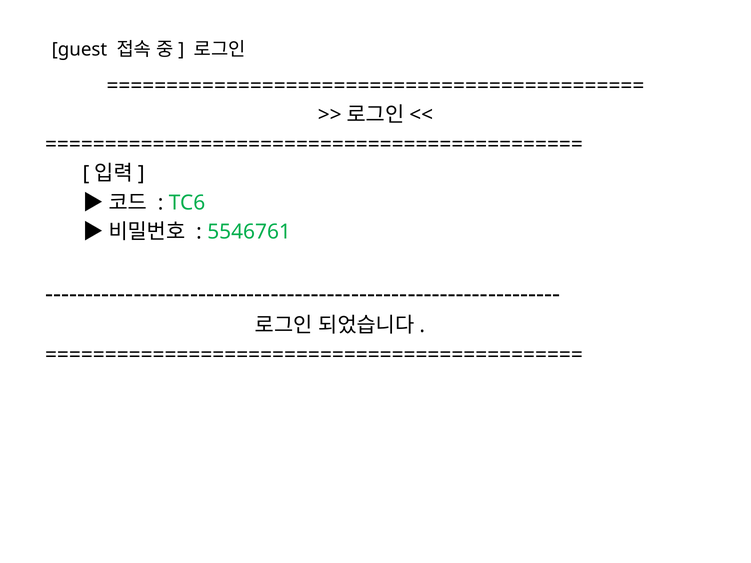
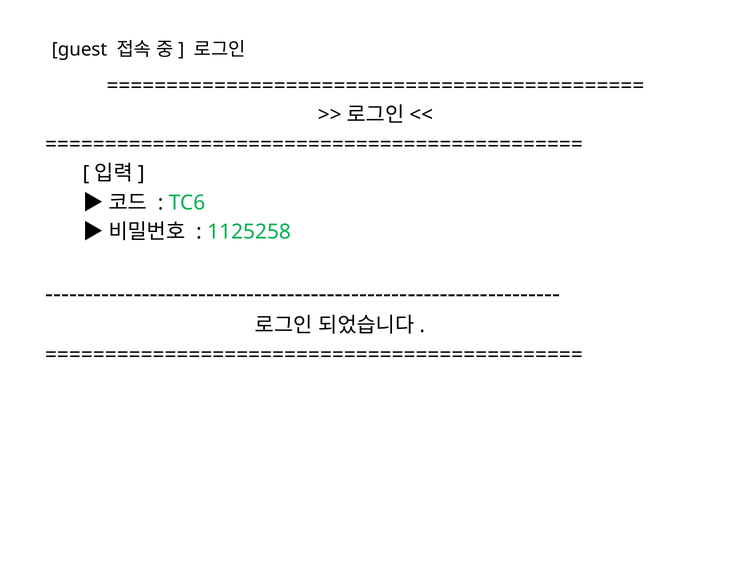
5546761: 5546761 -> 1125258 (249, 232)
